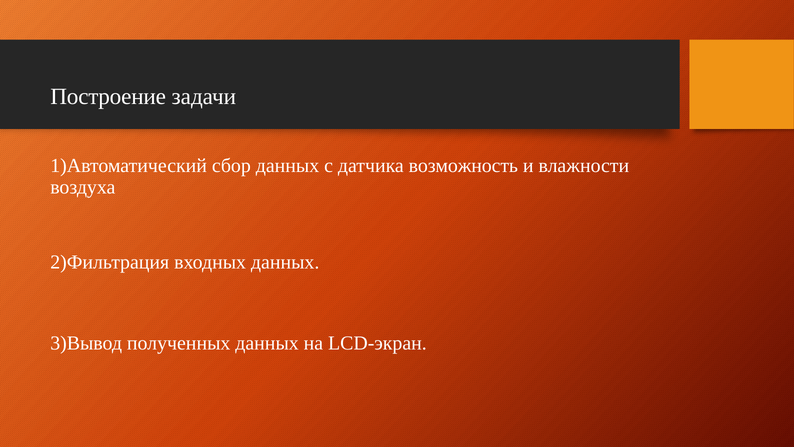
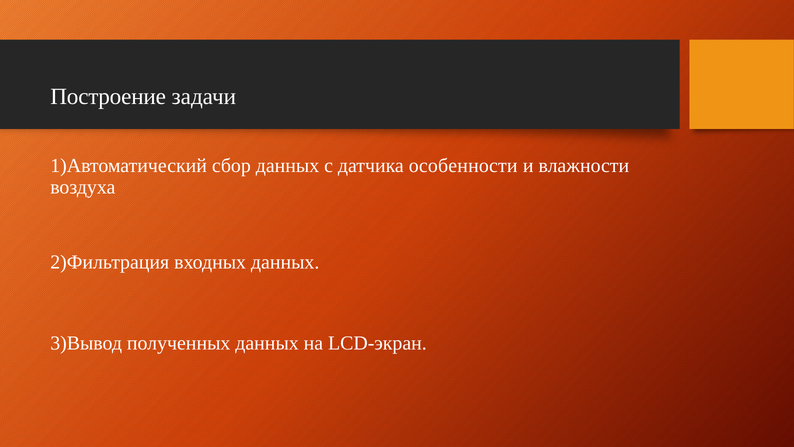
возможность: возможность -> особенности (463, 166)
